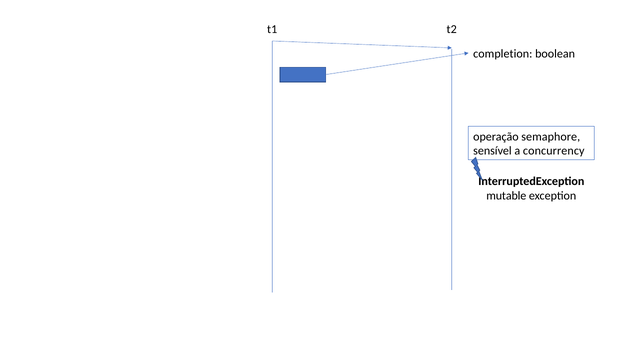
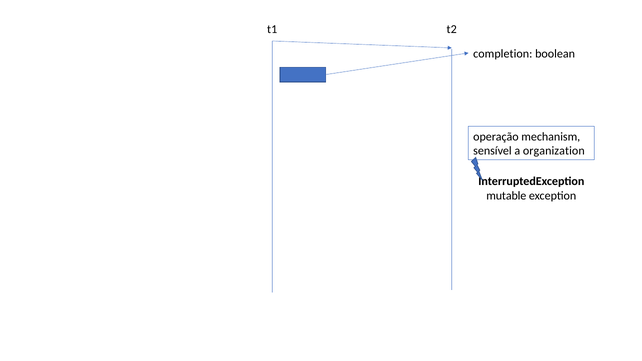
semaphore: semaphore -> mechanism (551, 137)
concurrency: concurrency -> organization (554, 151)
